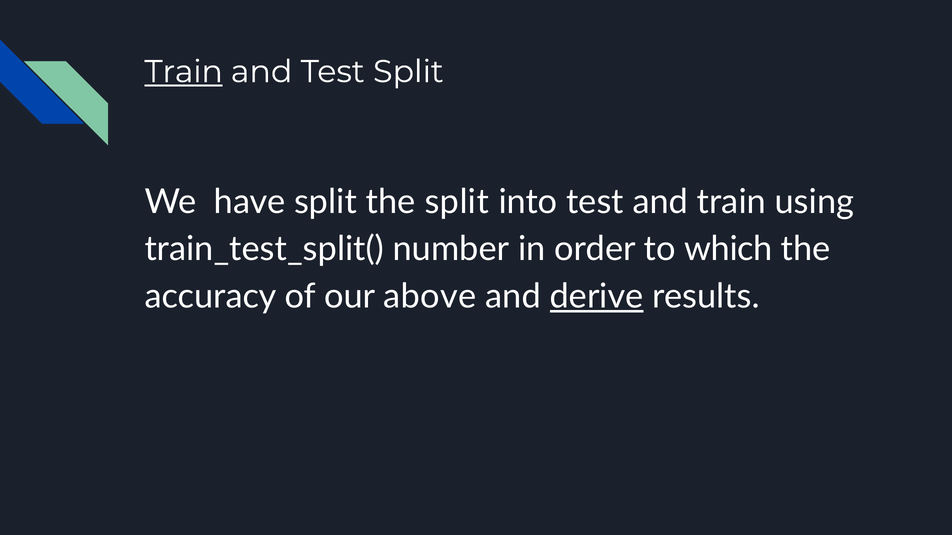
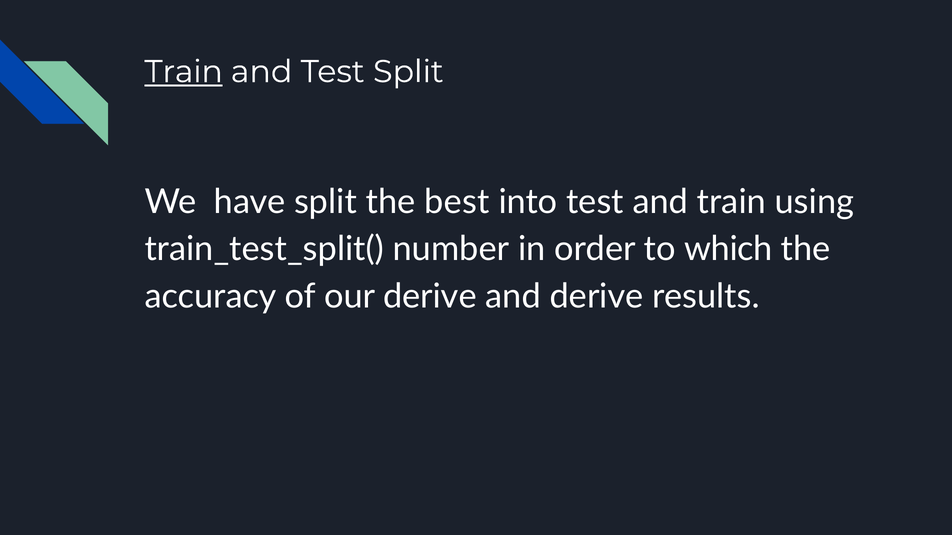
the split: split -> best (457, 202)
our above: above -> derive (430, 297)
derive underline: present -> none (597, 297)
